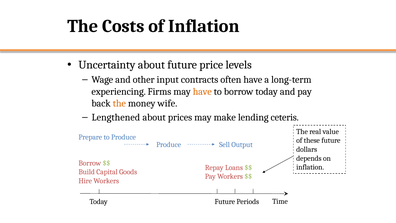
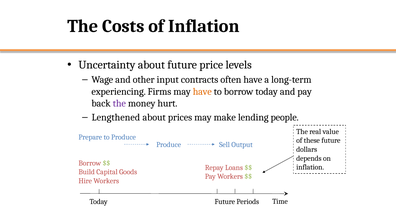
the colour: orange -> purple (119, 103)
wife: wife -> hurt (167, 103)
ceteris: ceteris -> people (285, 117)
